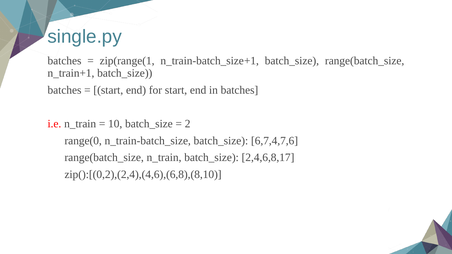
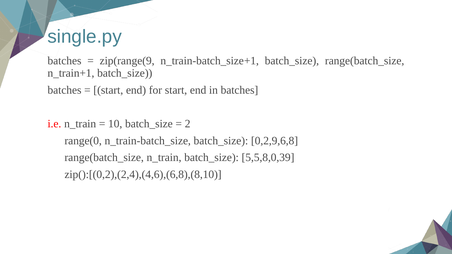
zip(range(1: zip(range(1 -> zip(range(9 (127, 61)
6,7,4,7,6: 6,7,4,7,6 -> 0,2,9,6,8 (275, 141)
2,4,6,8,17: 2,4,6,8,17 -> 5,5,8,0,39 (268, 158)
